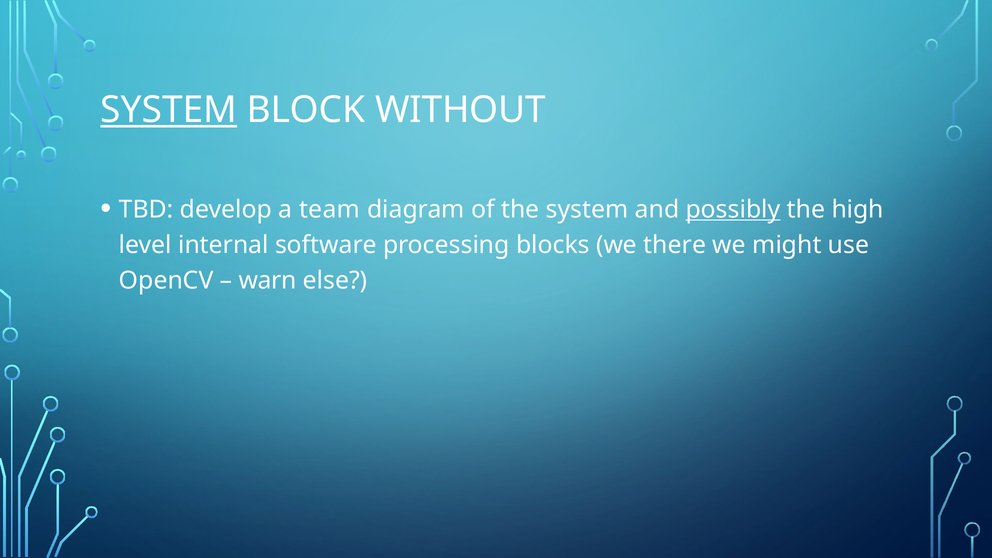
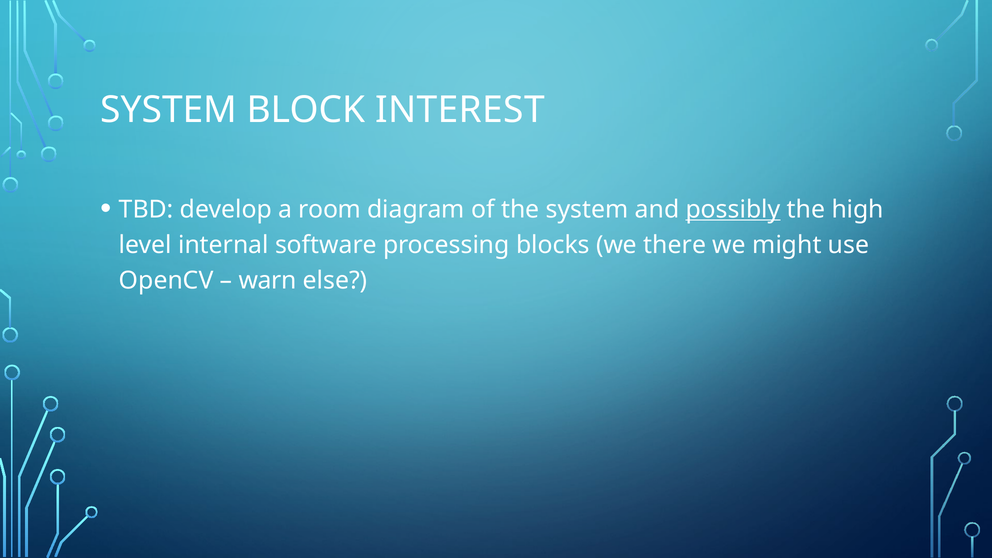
SYSTEM underline: present -> none (169, 110)
WITHOUT: WITHOUT -> INTEREST (460, 110)
team: team -> room (330, 209)
